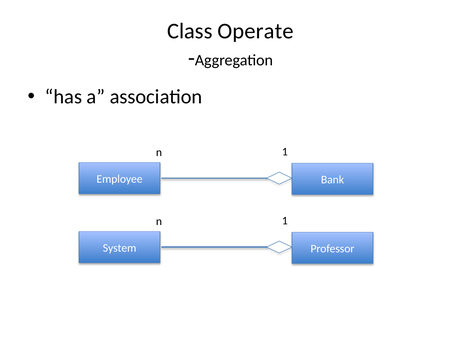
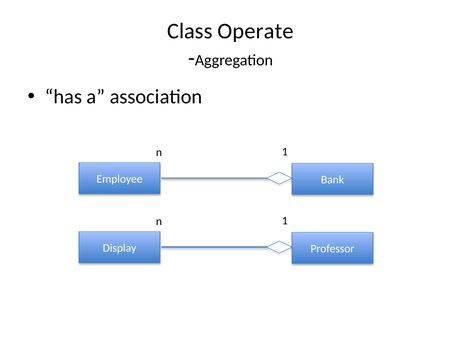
System: System -> Display (120, 248)
